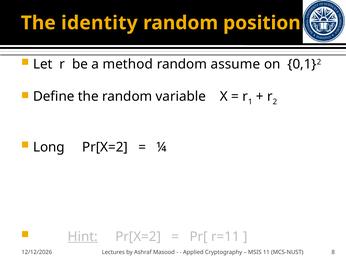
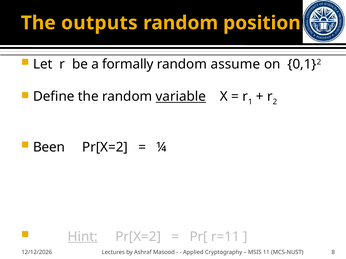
identity: identity -> outputs (99, 23)
method: method -> formally (128, 64)
variable underline: none -> present (181, 97)
Long: Long -> Been (49, 147)
